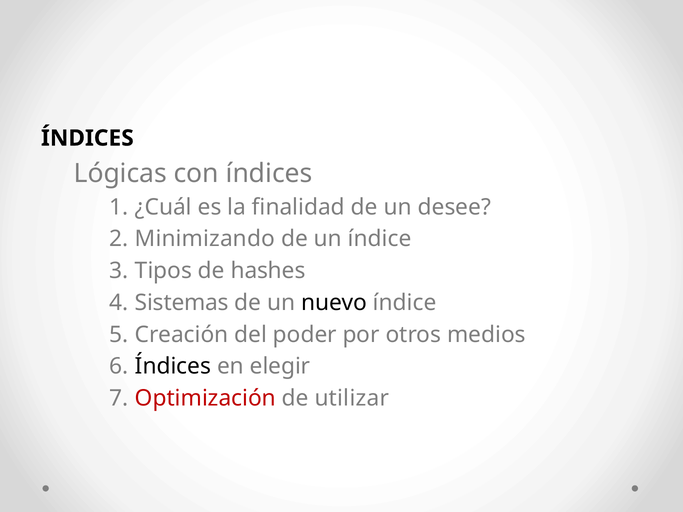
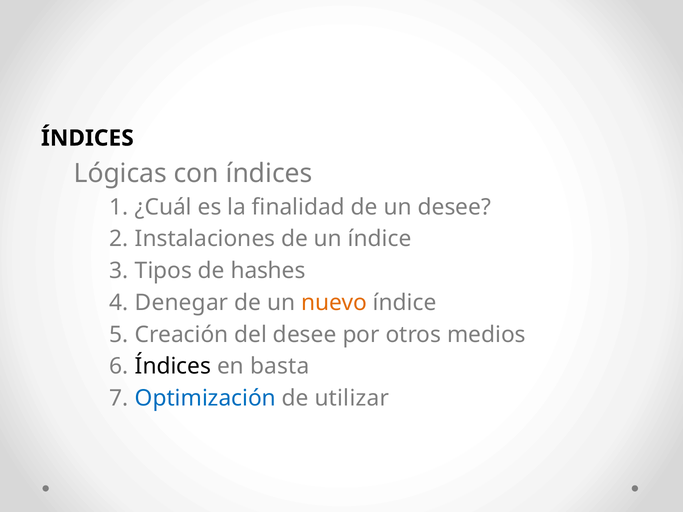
Minimizando: Minimizando -> Instalaciones (205, 239)
Sistemas: Sistemas -> Denegar (182, 303)
nuevo colour: black -> orange (334, 303)
del poder: poder -> desee (305, 335)
elegir: elegir -> basta (280, 367)
Optimización colour: red -> blue (205, 398)
